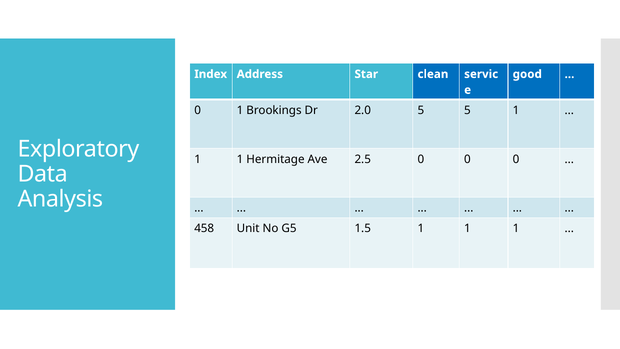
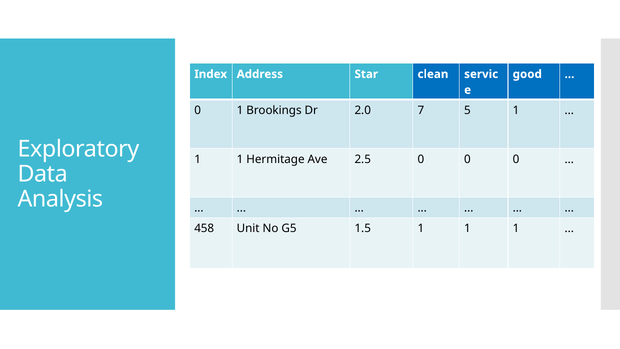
2.0 5: 5 -> 7 (421, 110)
